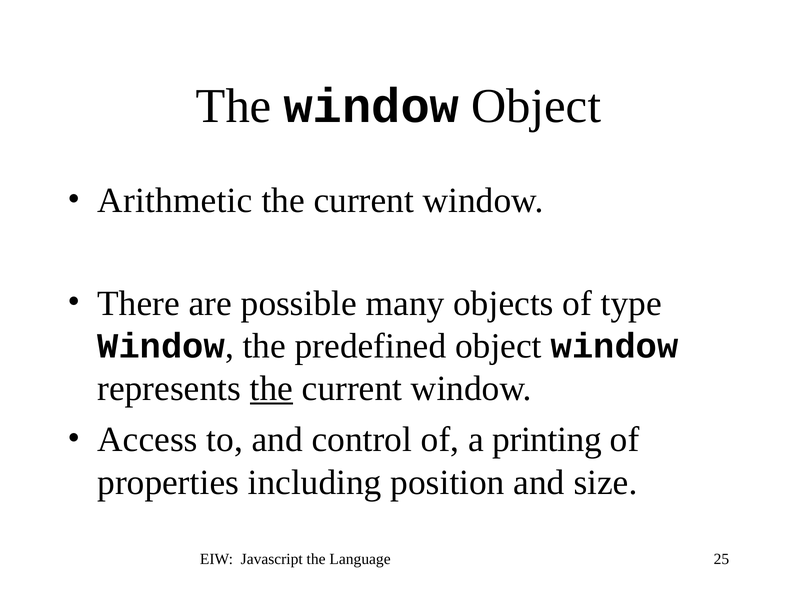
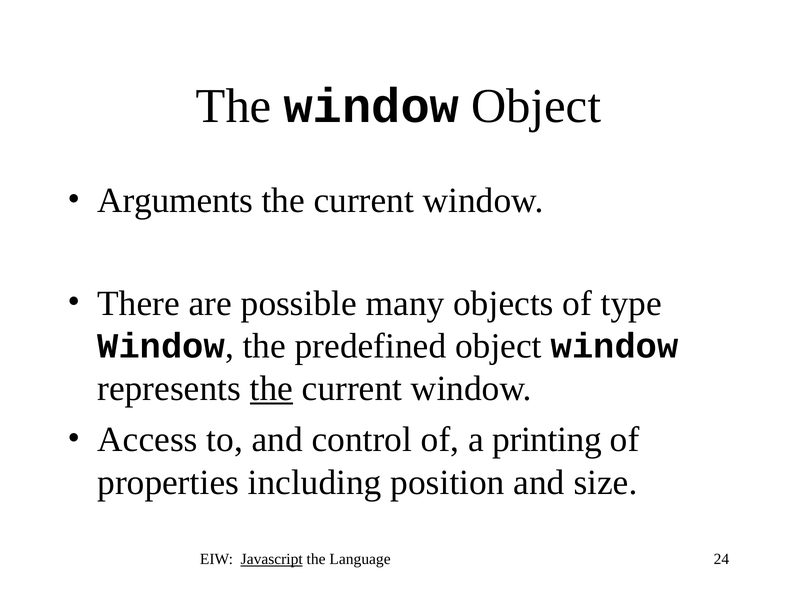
Arithmetic: Arithmetic -> Arguments (175, 200)
Javascript underline: none -> present (272, 559)
25: 25 -> 24 (721, 559)
